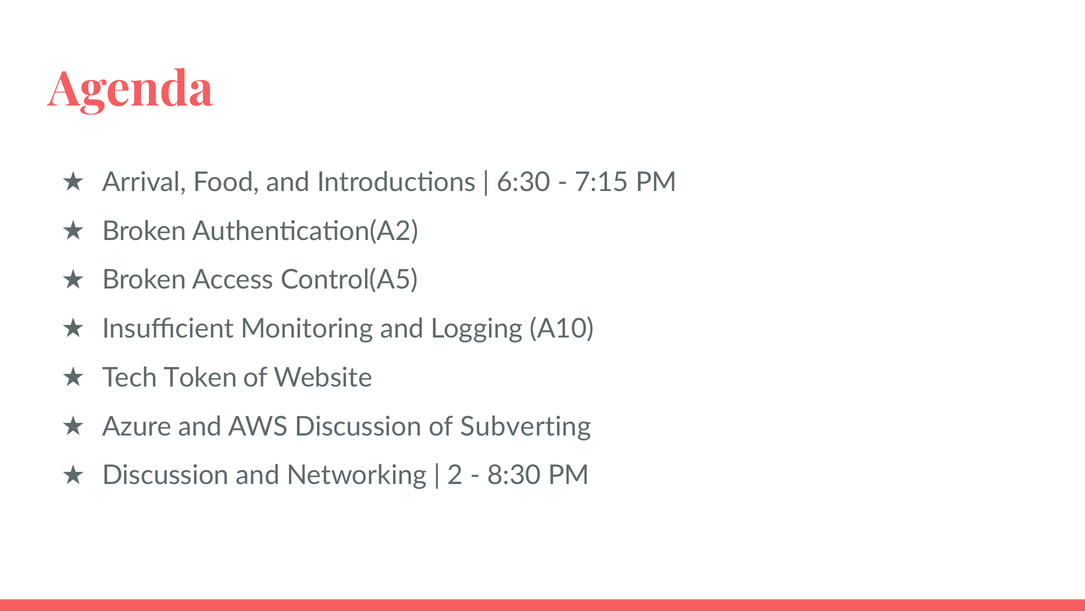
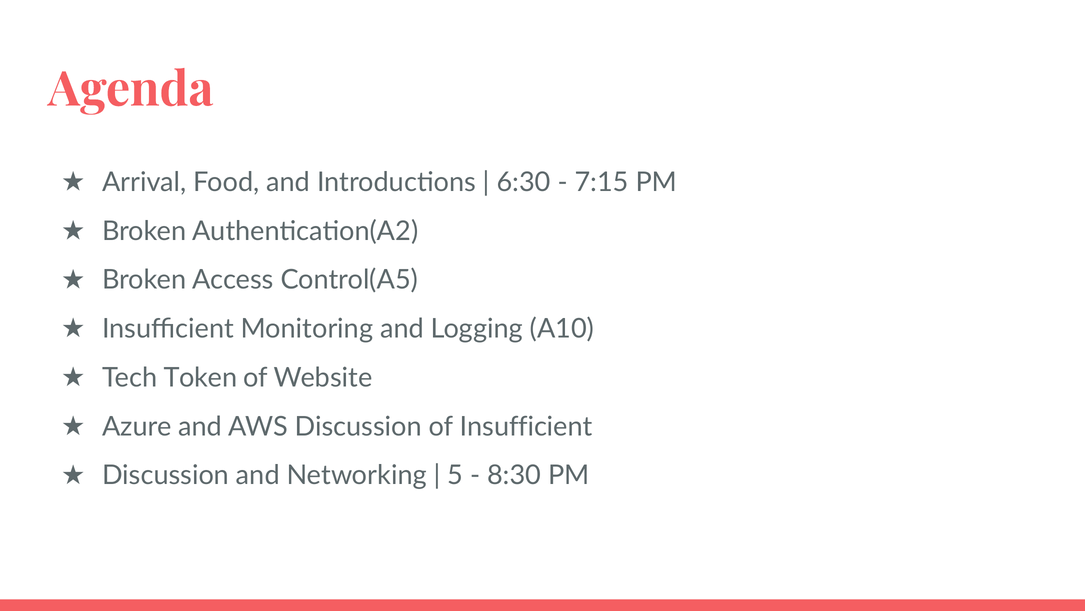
of Subverting: Subverting -> Insufficient (526, 426)
2: 2 -> 5 (455, 475)
